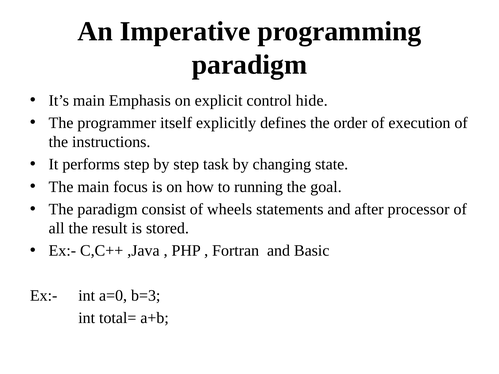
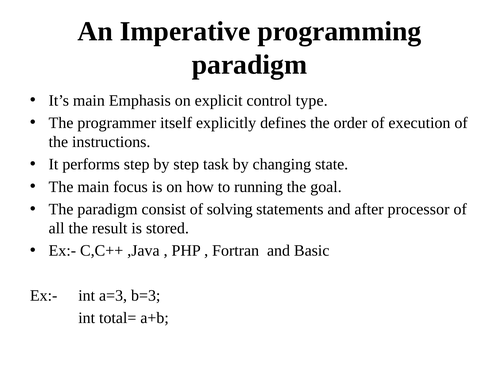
hide: hide -> type (312, 100)
wheels: wheels -> solving (230, 209)
a=0: a=0 -> a=3 (113, 296)
